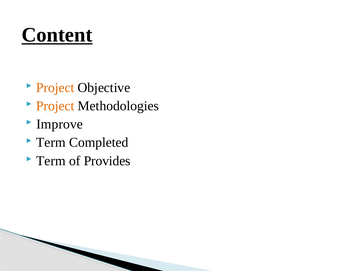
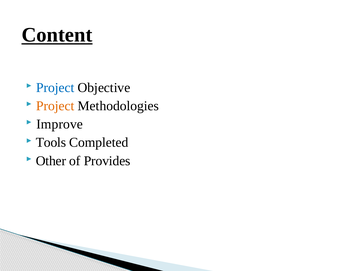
Project colour: orange -> blue (55, 88)
Term: Term -> Tools (51, 142)
Term: Term -> Other (51, 161)
